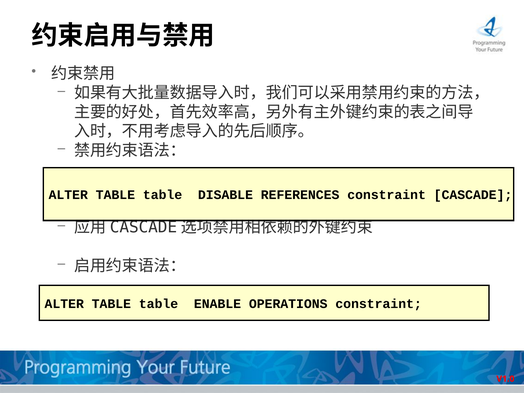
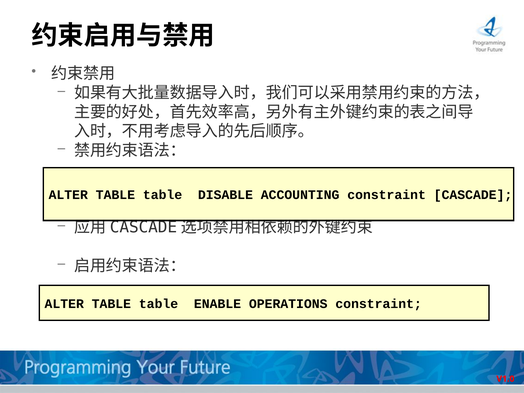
REFERENCES: REFERENCES -> ACCOUNTING (300, 195)
